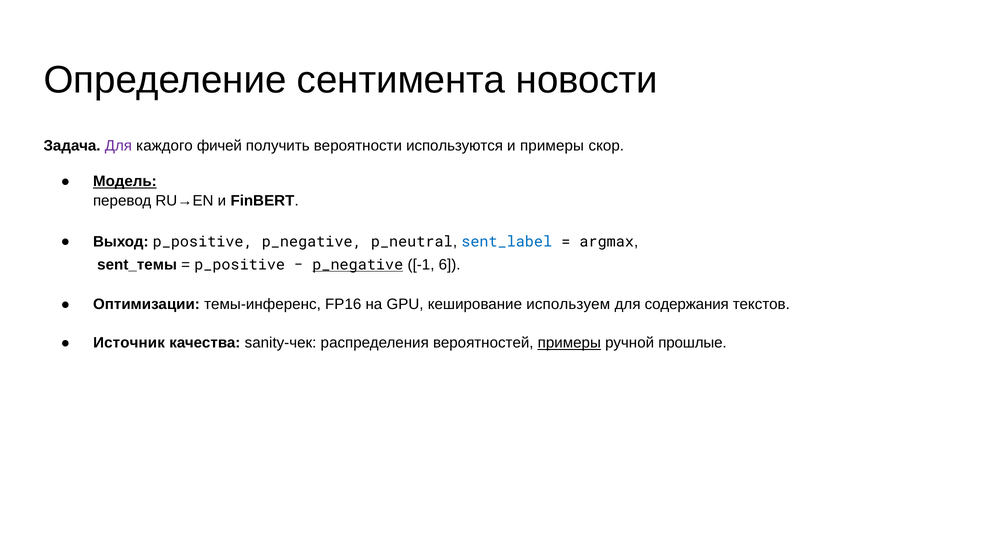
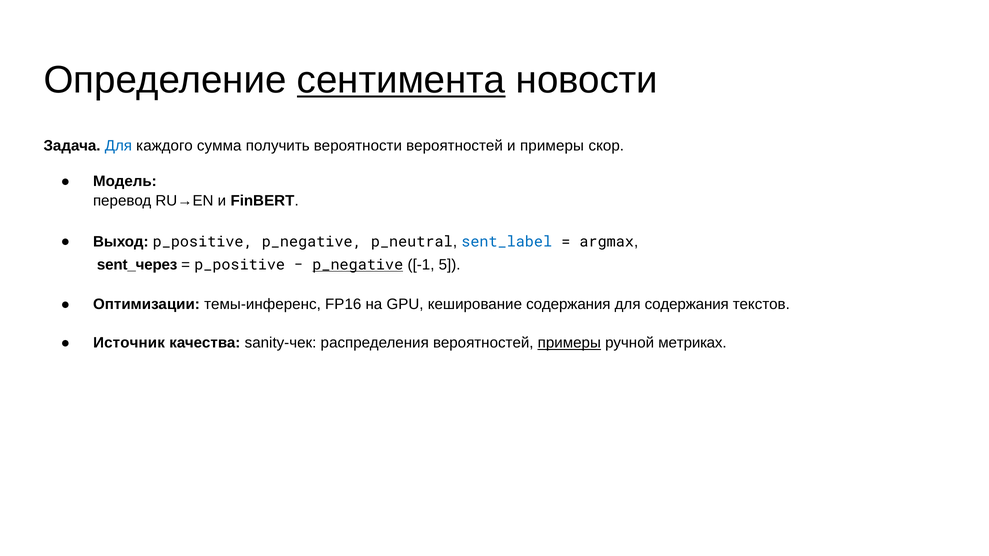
сентимента underline: none -> present (401, 80)
Для colour: purple -> blue (118, 146)
фичей: фичей -> сумма (219, 146)
вероятности используются: используются -> вероятностей (455, 146)
Модель underline: present -> none (125, 181)
sent_темы: sent_темы -> sent_через (137, 265)
6: 6 -> 5 (450, 265)
кеширование используем: используем -> содержания (568, 305)
прошлые: прошлые -> метриках (692, 343)
